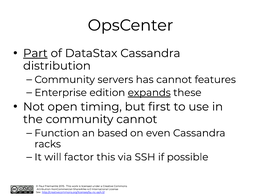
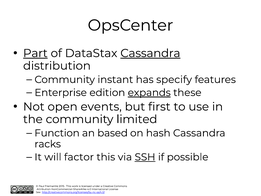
Cassandra underline: none -> present (150, 53)
servers: servers -> instant (115, 80)
has cannot: cannot -> specify (174, 80)
timing: timing -> events (101, 107)
community cannot: cannot -> limited (137, 119)
even: even -> hash (158, 133)
SSH underline: none -> present (145, 157)
